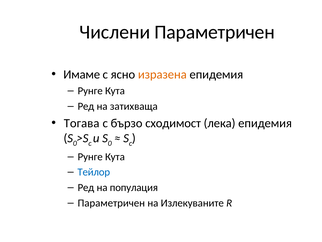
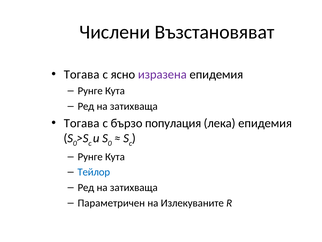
Числени Параметричен: Параметричен -> Възстановяват (215, 32)
Имаме: Имаме -> Тогава (82, 74)
изразена colour: orange -> purple (162, 74)
сходимост: сходимост -> популация (173, 123)
популация: популация -> затихваща (134, 187)
